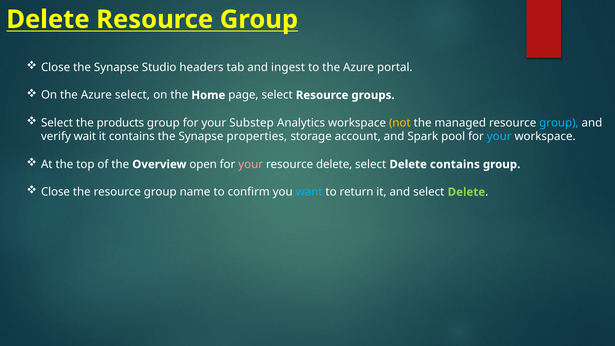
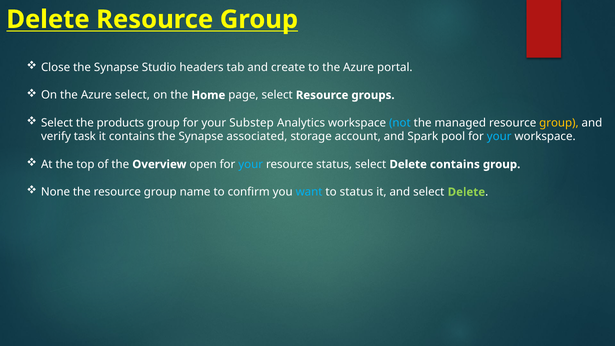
ingest: ingest -> create (288, 67)
not colour: yellow -> light blue (400, 123)
group colour: light blue -> yellow (559, 123)
wait: wait -> task (85, 137)
properties: properties -> associated (257, 137)
your colour: pink -> light blue (251, 164)
resource delete: delete -> status (334, 164)
Close: Close -> None (56, 192)
to return: return -> status (356, 192)
